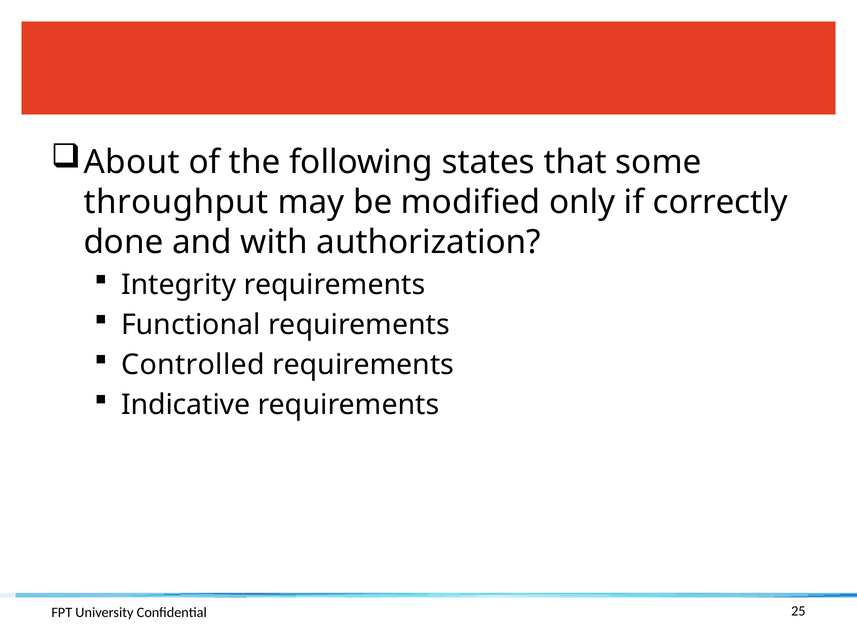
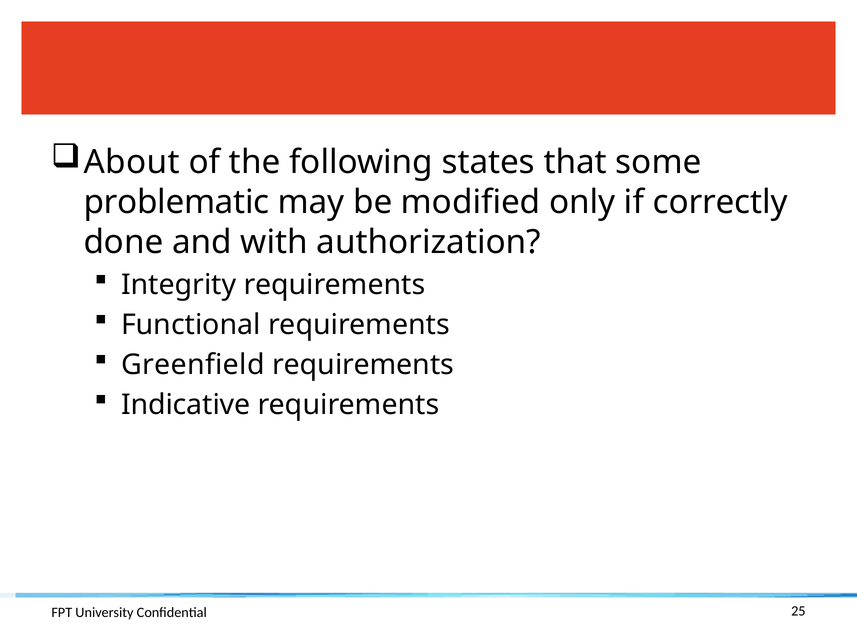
throughput: throughput -> problematic (176, 202)
Controlled: Controlled -> Greenfield (193, 365)
